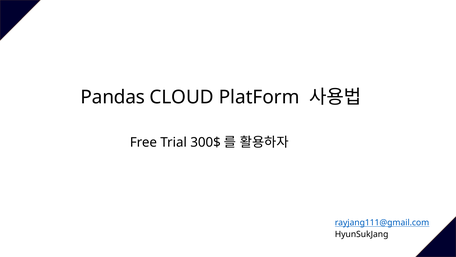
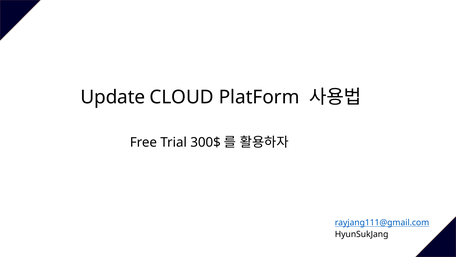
Pandas: Pandas -> Update (113, 97)
